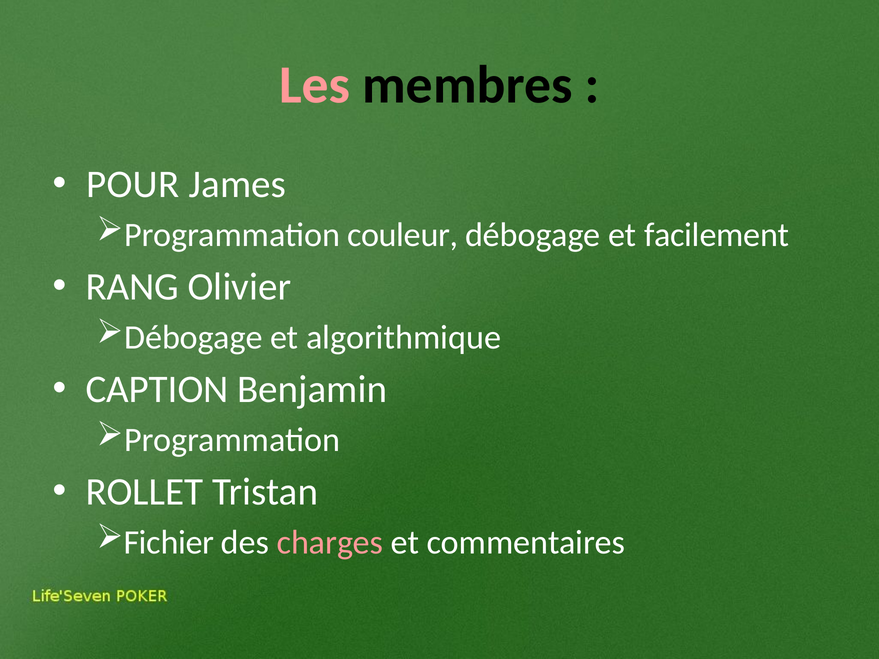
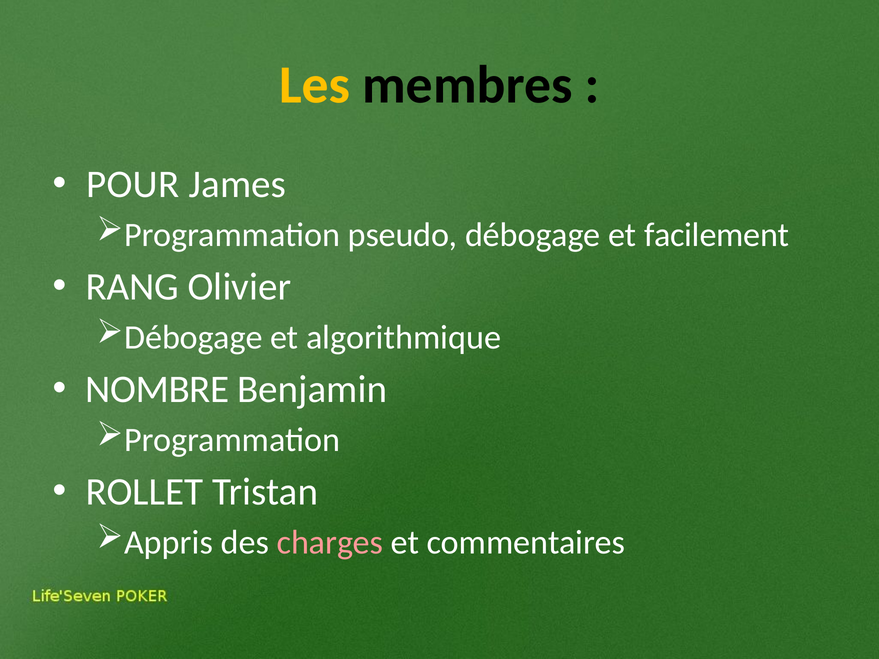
Les colour: pink -> yellow (315, 85)
couleur: couleur -> pseudo (403, 235)
CAPTION: CAPTION -> NOMBRE (157, 390)
Fichier: Fichier -> Appris (169, 543)
